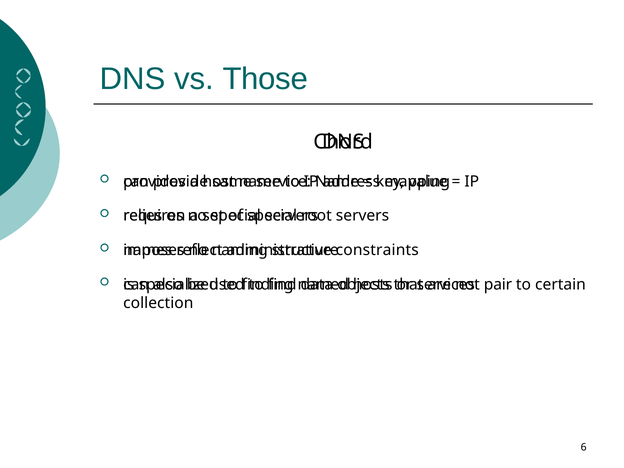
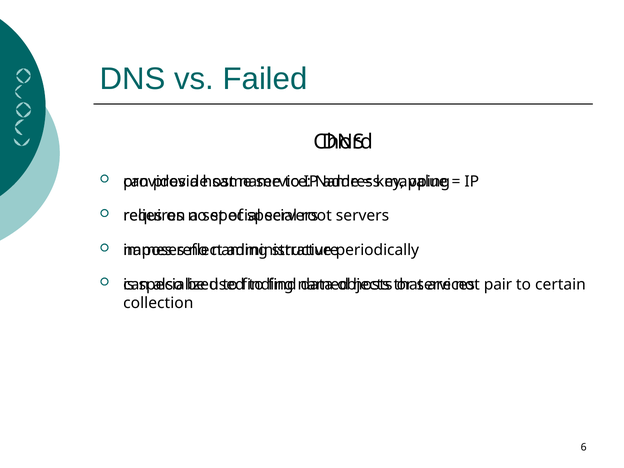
Those: Those -> Failed (265, 79)
constraints: constraints -> periodically (377, 250)
